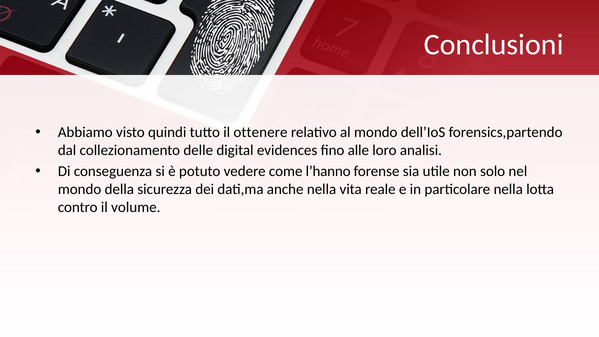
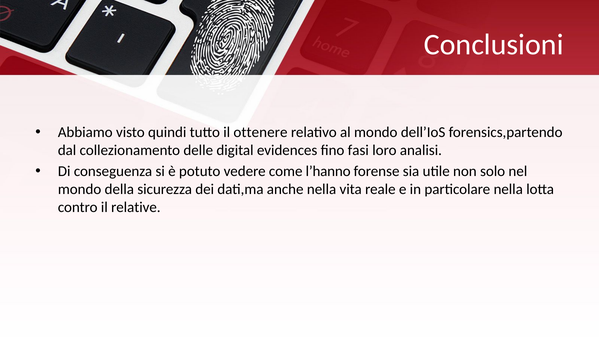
alle: alle -> fasi (358, 150)
volume: volume -> relative (136, 207)
